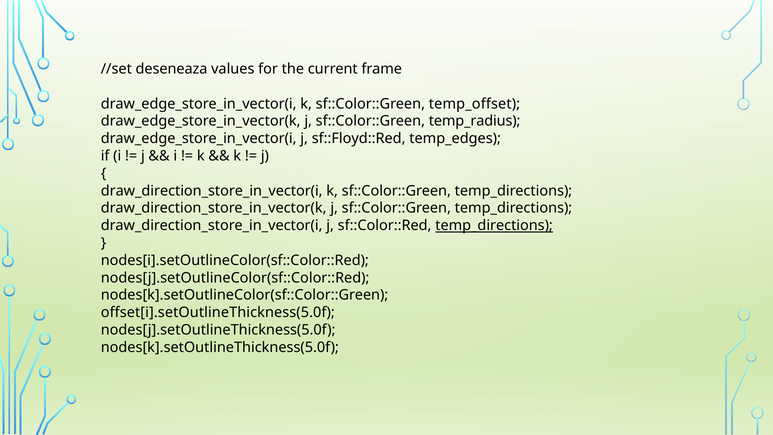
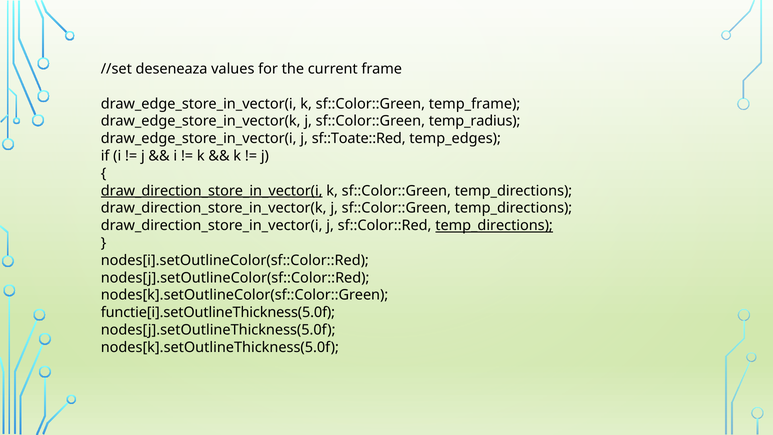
temp_offset: temp_offset -> temp_frame (475, 104)
sf::Floyd::Red: sf::Floyd::Red -> sf::Toate::Red (359, 139)
draw_direction_store_in_vector(i underline: none -> present (212, 191)
offset[i].setOutlineThickness(5.0f: offset[i].setOutlineThickness(5.0f -> functie[i].setOutlineThickness(5.0f (218, 312)
